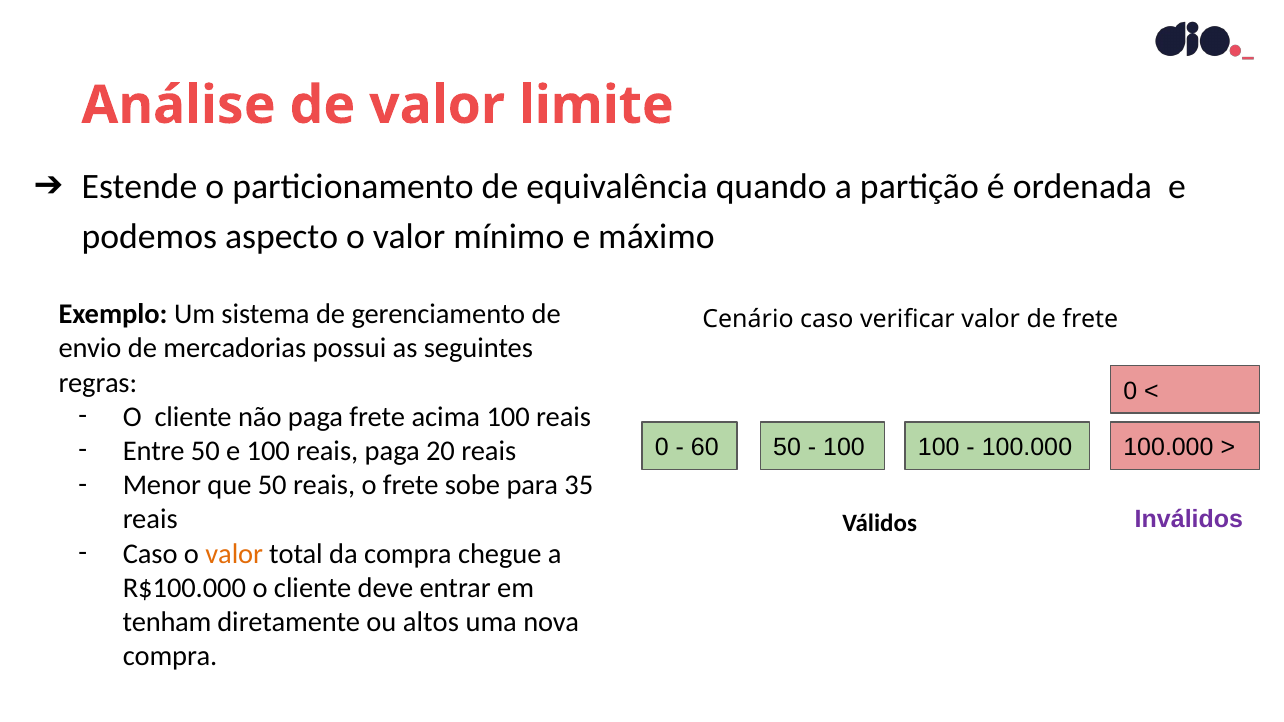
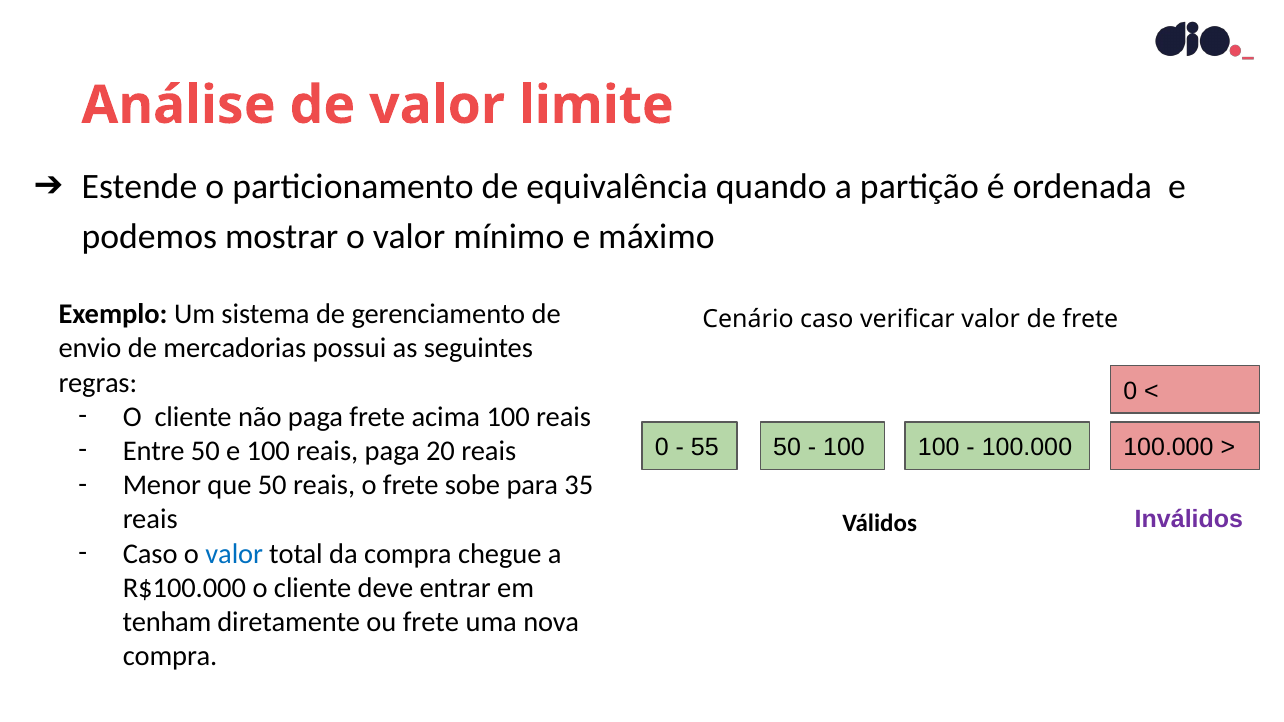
aspecto: aspecto -> mostrar (282, 236)
60: 60 -> 55 (705, 448)
valor colour: orange -> blue (234, 554)
ou altos: altos -> frete (431, 622)
